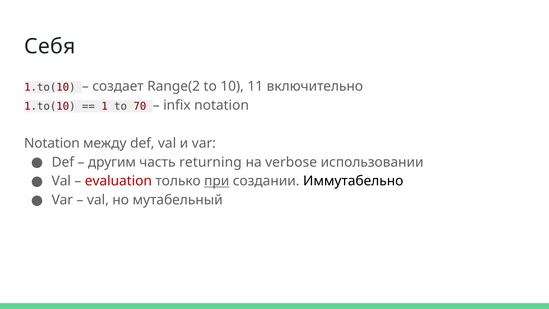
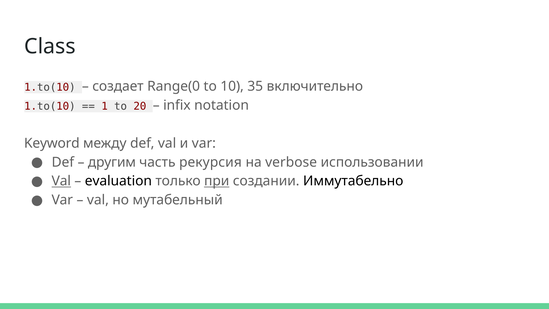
Себя: Себя -> Class (50, 47)
Range(2: Range(2 -> Range(0 (174, 86)
11: 11 -> 35 (255, 86)
70: 70 -> 20 (140, 106)
Notation: Notation -> Keyword (52, 143)
returning: returning -> рекурсия (210, 162)
Val underline: none -> present (61, 181)
evaluation colour: red -> black (118, 181)
